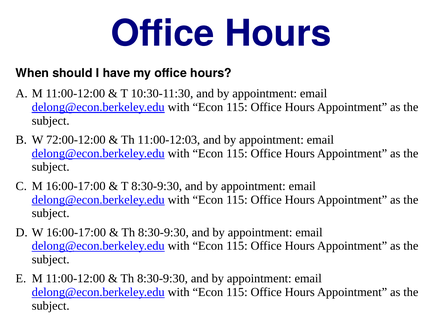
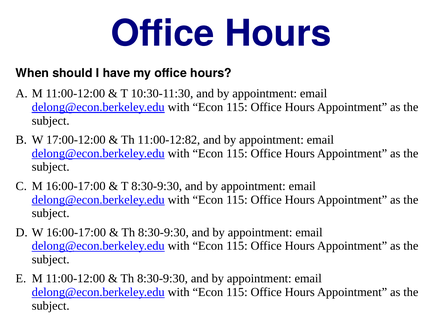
72:00-12:00: 72:00-12:00 -> 17:00-12:00 (76, 140)
11:00-12:03: 11:00-12:03 -> 11:00-12:82 (169, 140)
